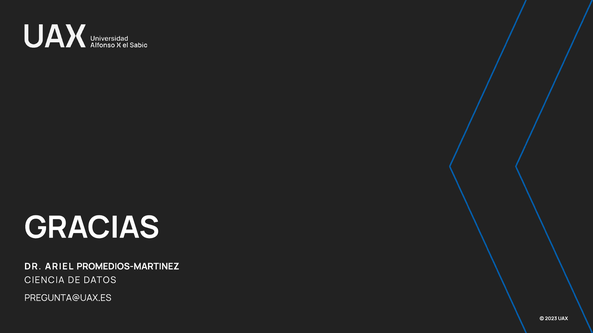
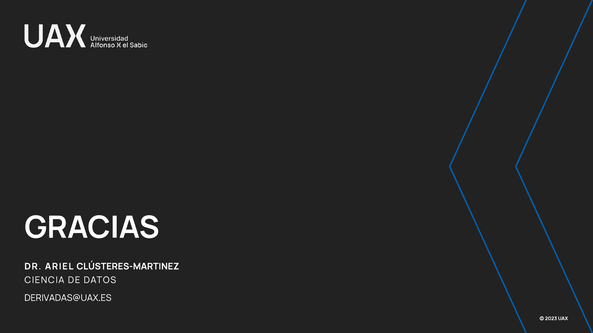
PROMEDIOS-MARTINEZ: PROMEDIOS-MARTINEZ -> CLÚSTERES-MARTINEZ (128, 267)
PREGUNTA@UAX.ES: PREGUNTA@UAX.ES -> DERIVADAS@UAX.ES (68, 298)
